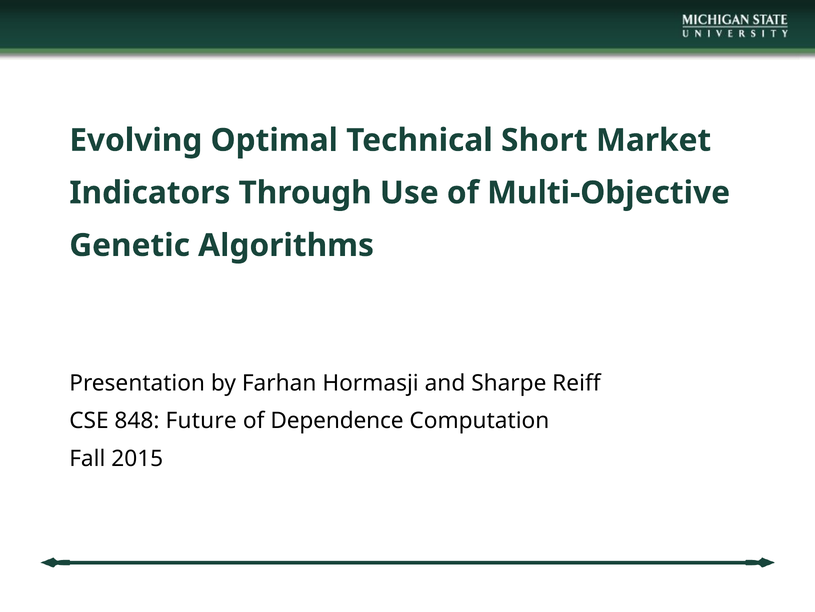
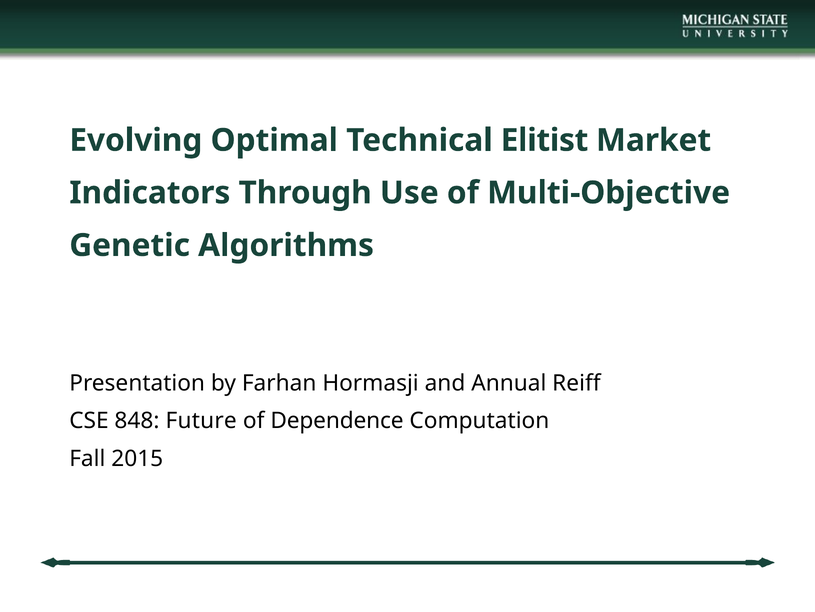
Short: Short -> Elitist (545, 140)
Sharpe: Sharpe -> Annual (509, 383)
